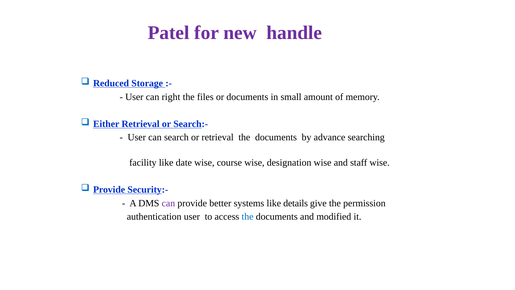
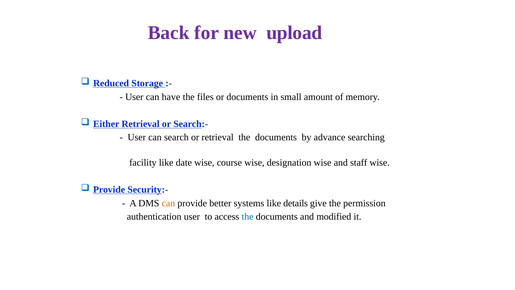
Patel: Patel -> Back (169, 33)
handle: handle -> upload (294, 33)
right: right -> have (171, 97)
can colour: purple -> orange (168, 203)
